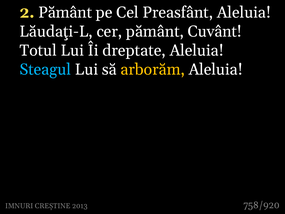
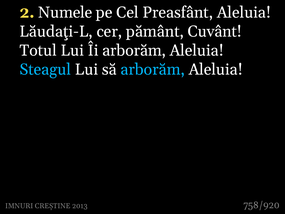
2 Pământ: Pământ -> Numele (65, 12)
Îi dreptate: dreptate -> arborăm (134, 50)
arborăm colour: yellow -> light blue (153, 69)
